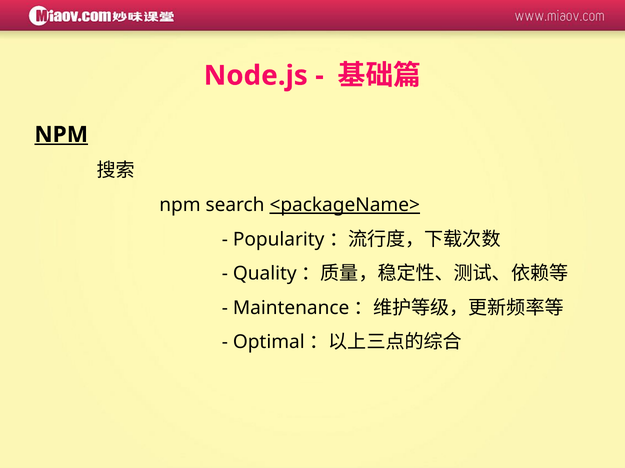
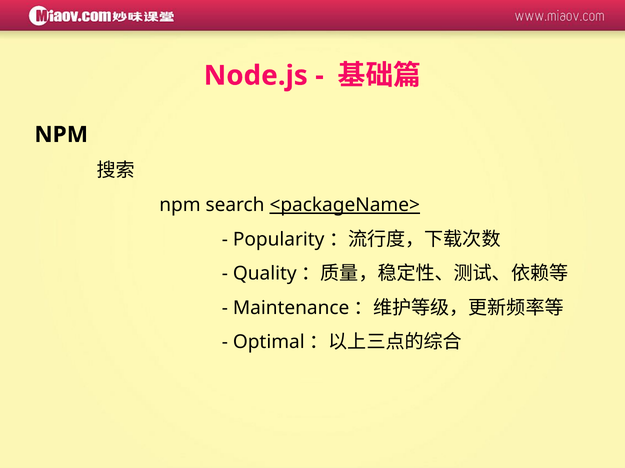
NPM underline: present -> none (61, 135)
